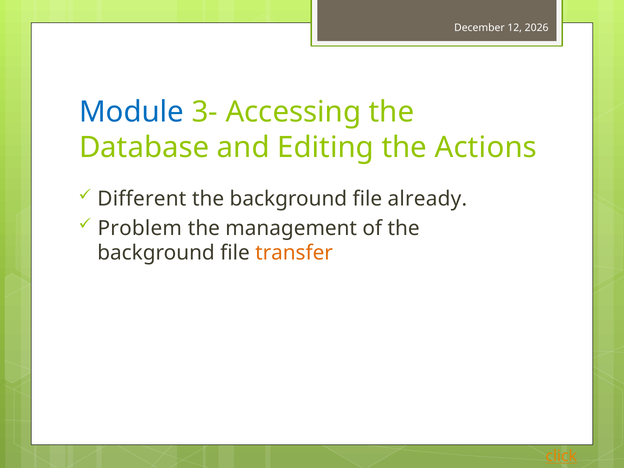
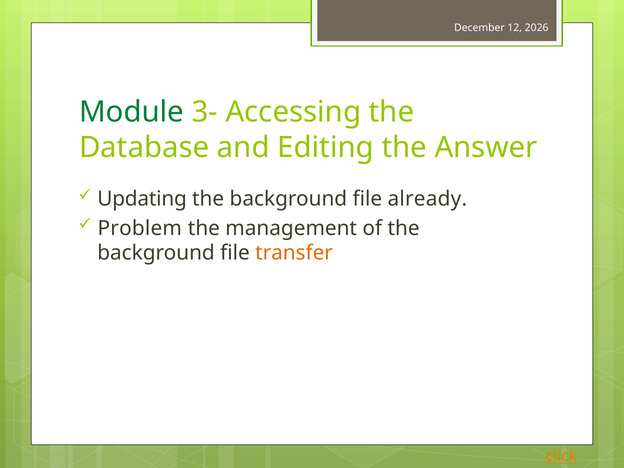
Module colour: blue -> green (132, 112)
Actions: Actions -> Answer (486, 148)
Different: Different -> Updating (142, 199)
